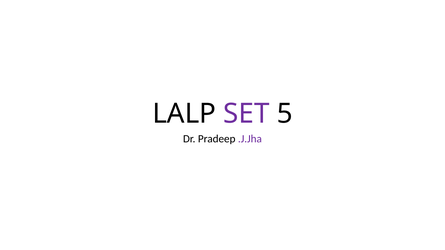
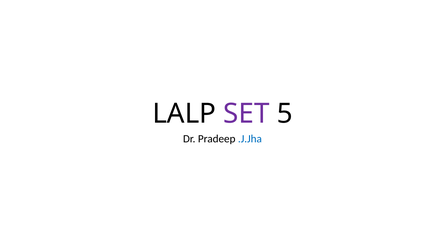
.J.Jha colour: purple -> blue (250, 139)
